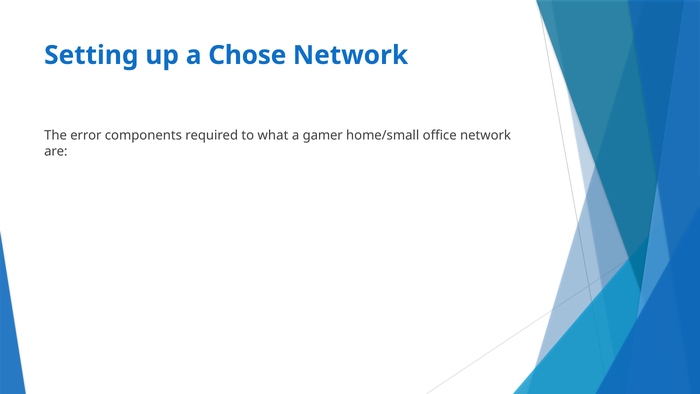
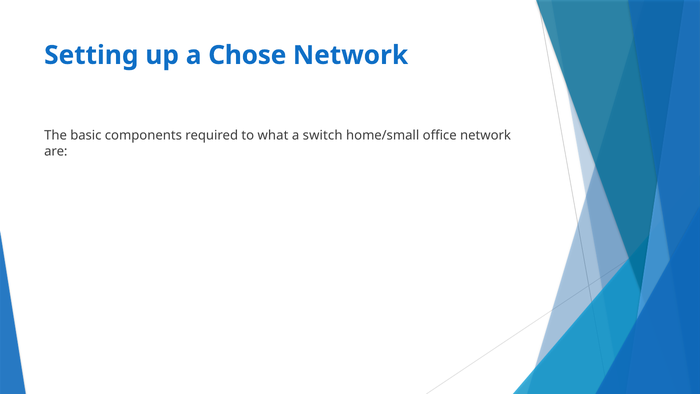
error: error -> basic (86, 135)
gamer: gamer -> switch (323, 135)
